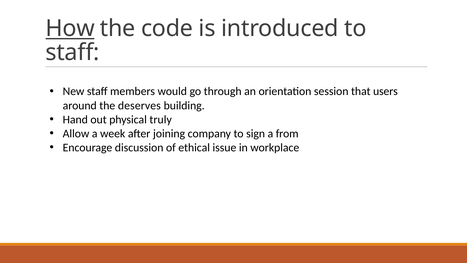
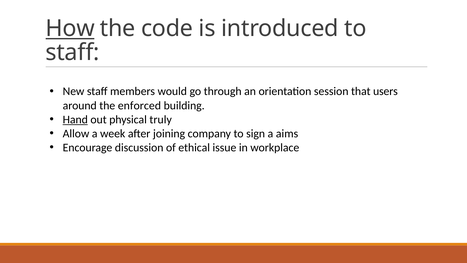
deserves: deserves -> enforced (139, 105)
Hand underline: none -> present (75, 119)
from: from -> aims (287, 133)
